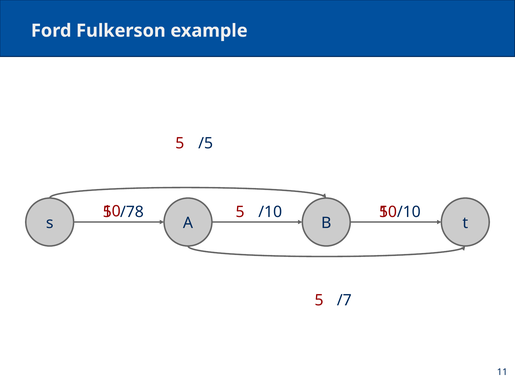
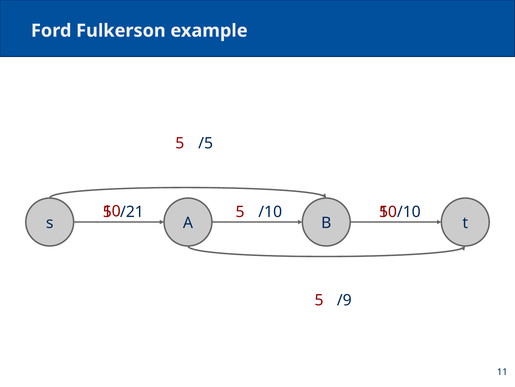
/78: /78 -> /21 (132, 212)
/7: /7 -> /9 (344, 300)
